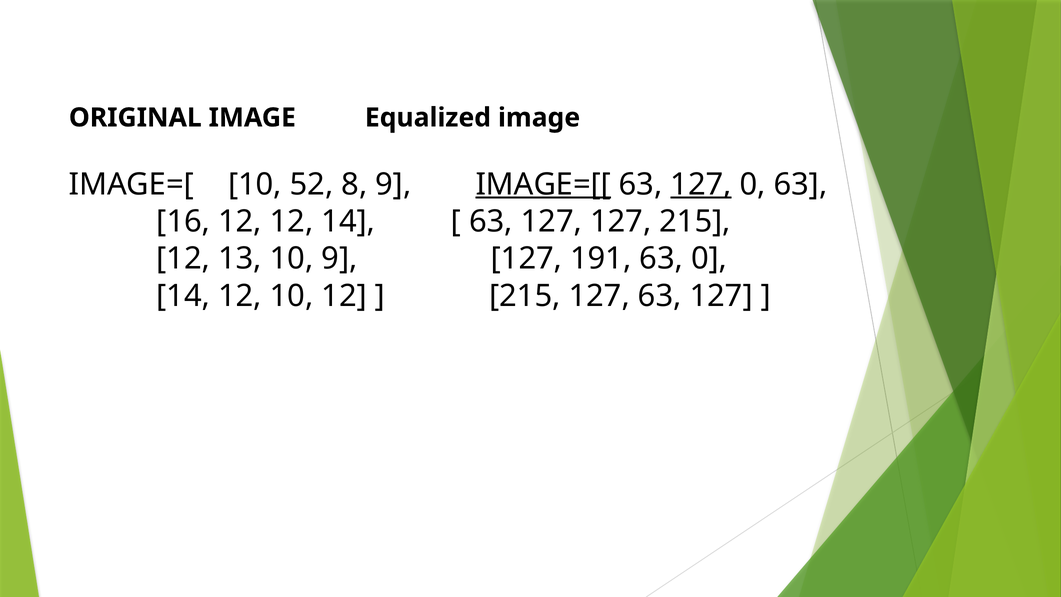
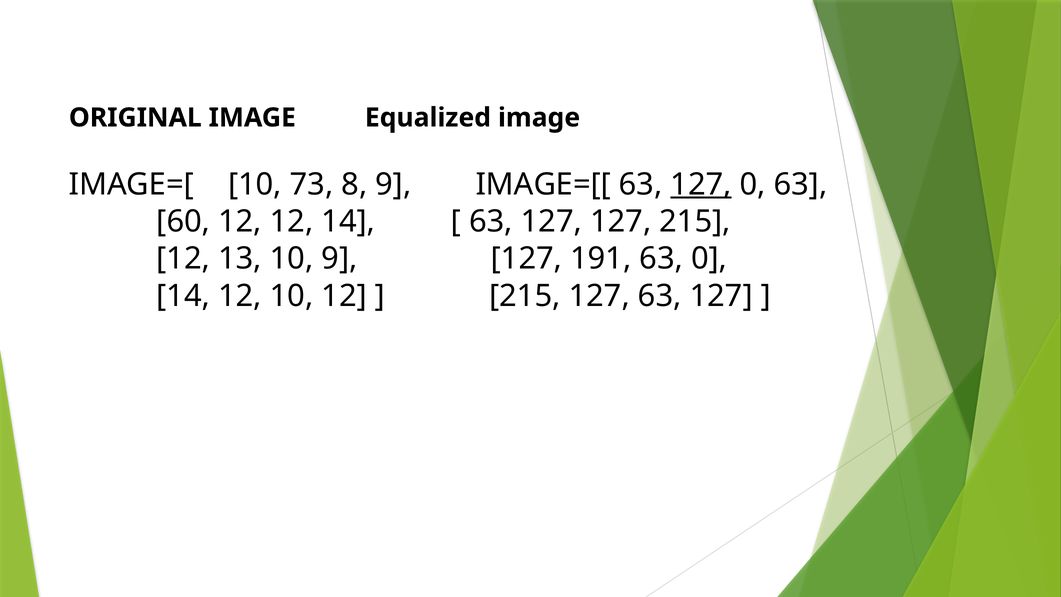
52: 52 -> 73 (312, 184)
IMAGE=[[ underline: present -> none (543, 184)
16: 16 -> 60 (183, 221)
